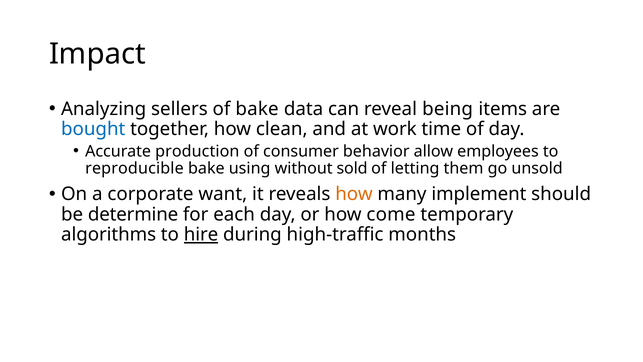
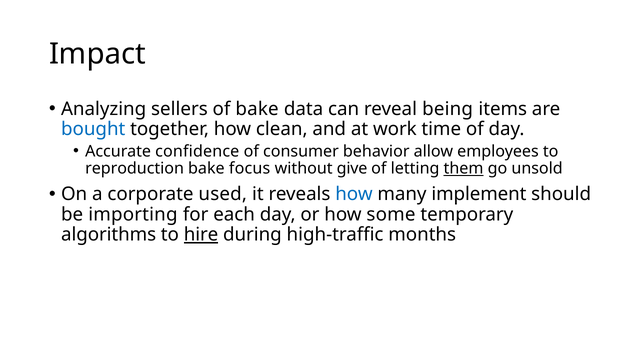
production: production -> confidence (197, 151)
reproducible: reproducible -> reproduction (135, 168)
using: using -> focus (250, 168)
sold: sold -> give (352, 168)
them underline: none -> present (464, 168)
want: want -> used (223, 194)
how colour: orange -> blue (354, 194)
determine: determine -> importing (133, 214)
come: come -> some (391, 214)
